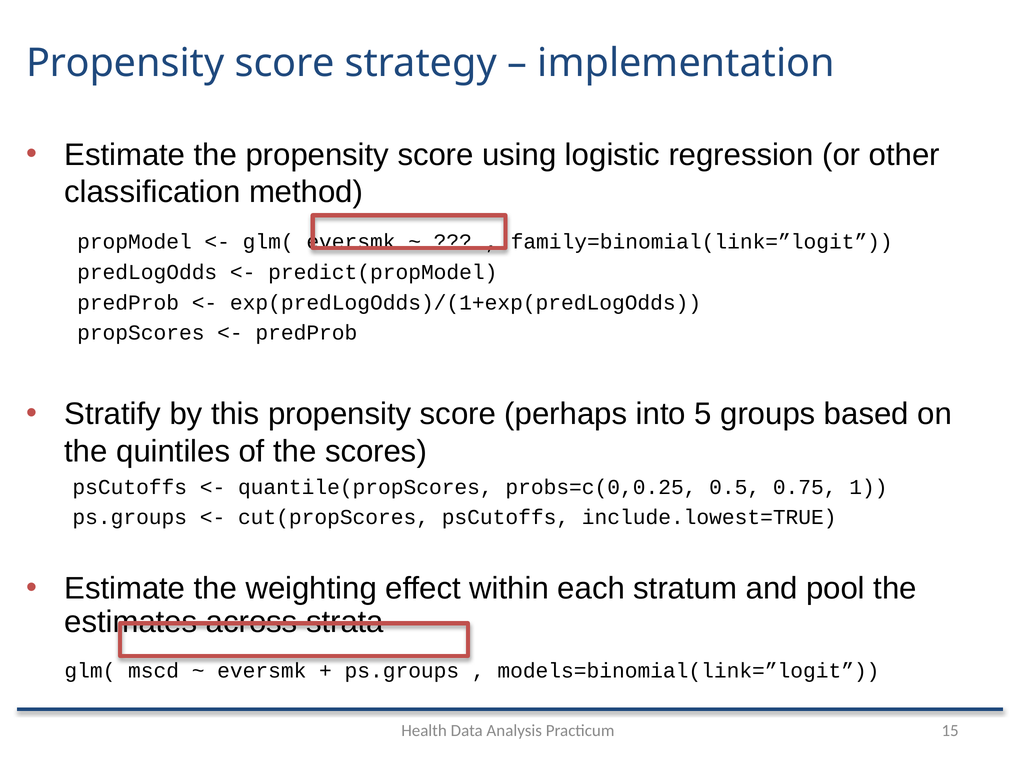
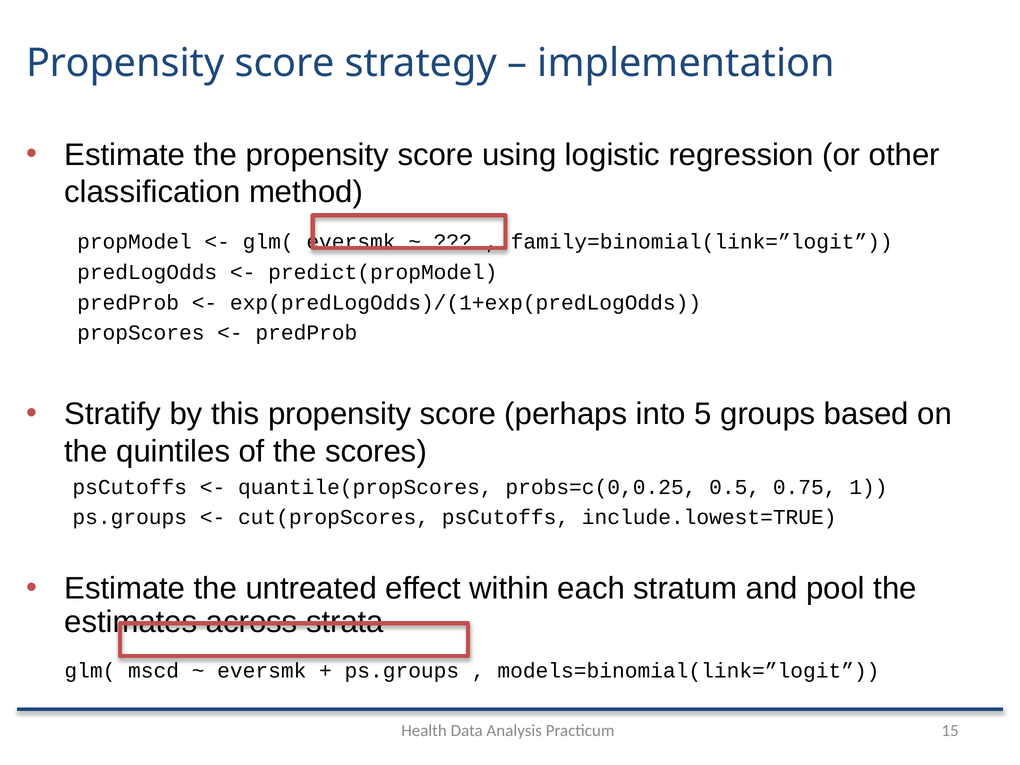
weighting: weighting -> untreated (311, 588)
